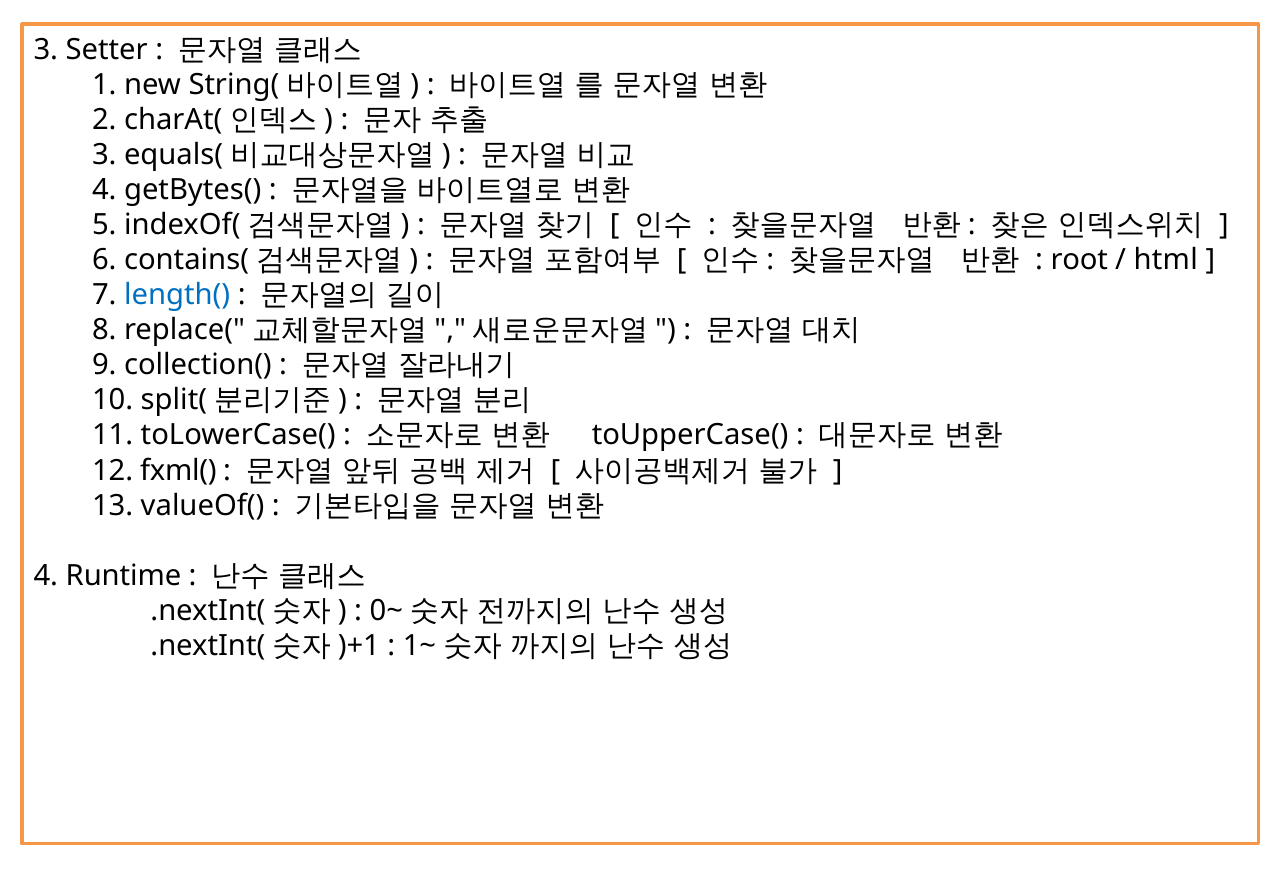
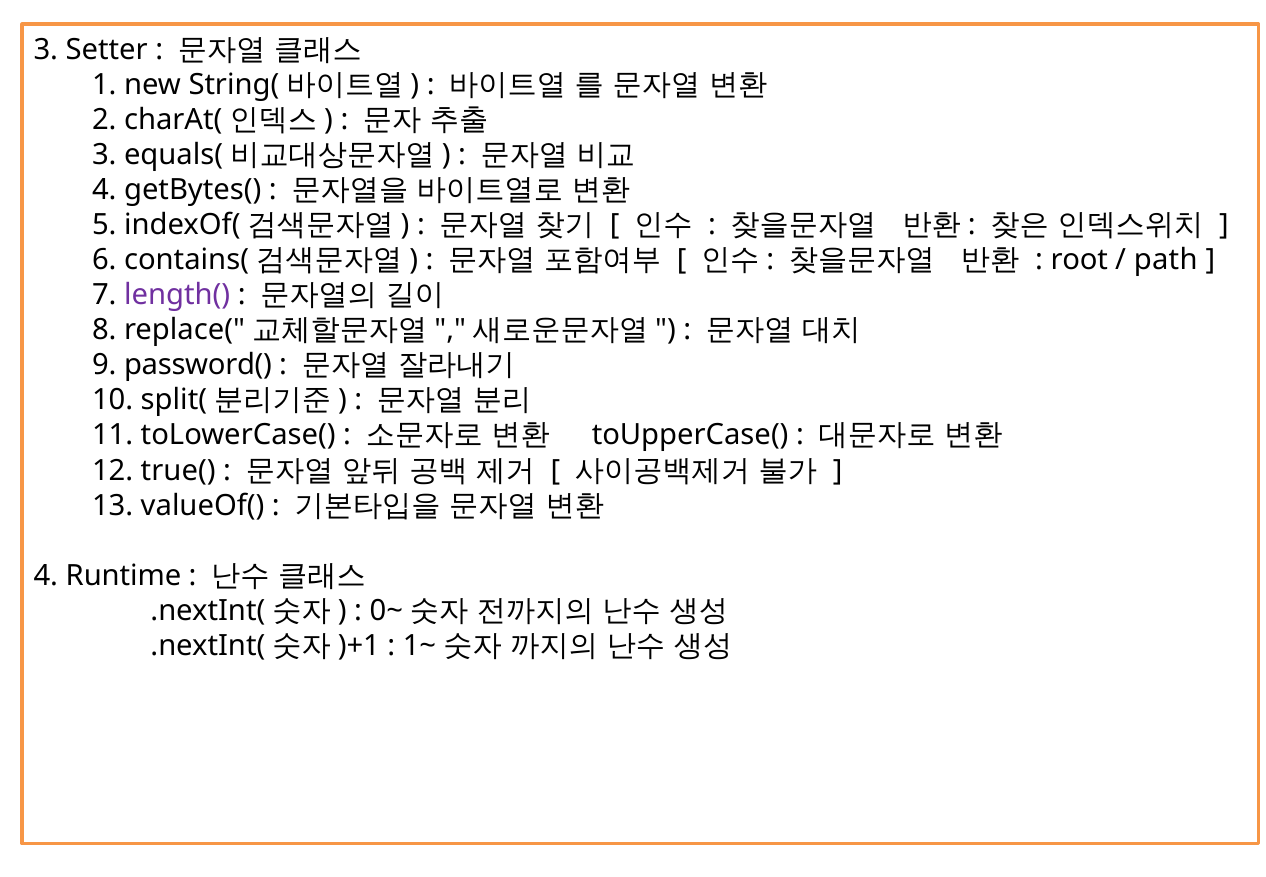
html: html -> path (1166, 260)
length( colour: blue -> purple (177, 295)
collection(: collection( -> password( (198, 365)
fxml(: fxml( -> true( (178, 470)
